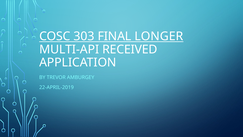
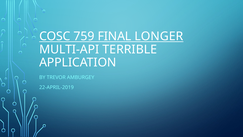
303: 303 -> 759 (84, 36)
RECEIVED: RECEIVED -> TERRIBLE (130, 49)
